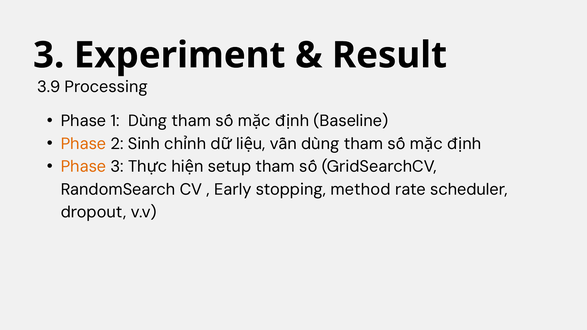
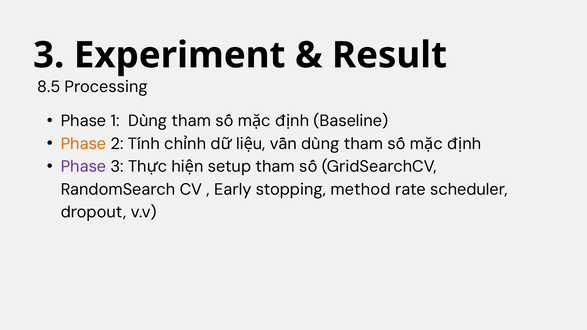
3.9: 3.9 -> 8.5 (49, 87)
Sinh: Sinh -> Tính (144, 144)
Phase colour: orange -> purple (83, 167)
